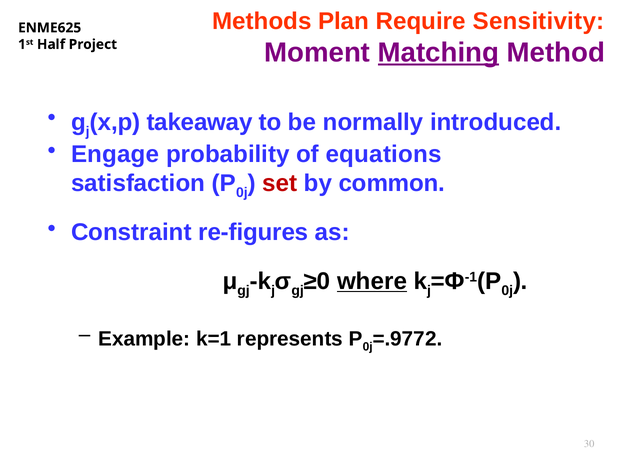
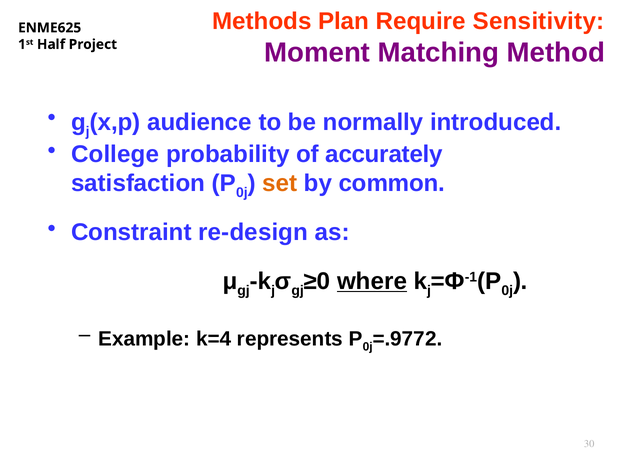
Matching underline: present -> none (438, 53)
takeaway: takeaway -> audience (199, 123)
Engage: Engage -> College (115, 154)
equations: equations -> accurately (384, 154)
set colour: red -> orange (280, 183)
re-figures: re-figures -> re-design (253, 233)
k=1: k=1 -> k=4 (214, 339)
